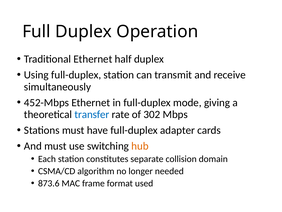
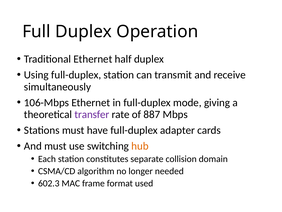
452-Mbps: 452-Mbps -> 106-Mbps (47, 102)
transfer colour: blue -> purple (92, 114)
302: 302 -> 887 (152, 114)
873.6: 873.6 -> 602.3 (49, 183)
